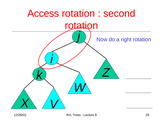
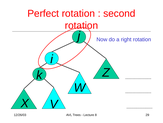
Access: Access -> Perfect (43, 13)
